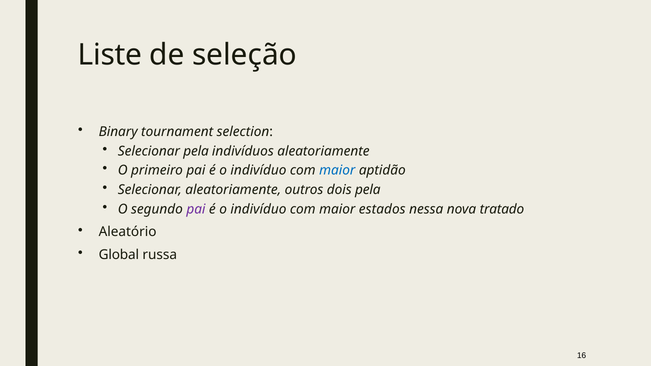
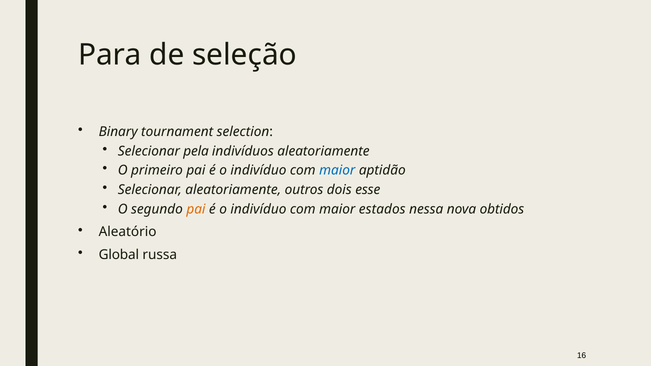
Liste: Liste -> Para (110, 55)
dois pela: pela -> esse (368, 190)
pai colour: purple -> orange (196, 209)
tratado: tratado -> obtidos (502, 209)
